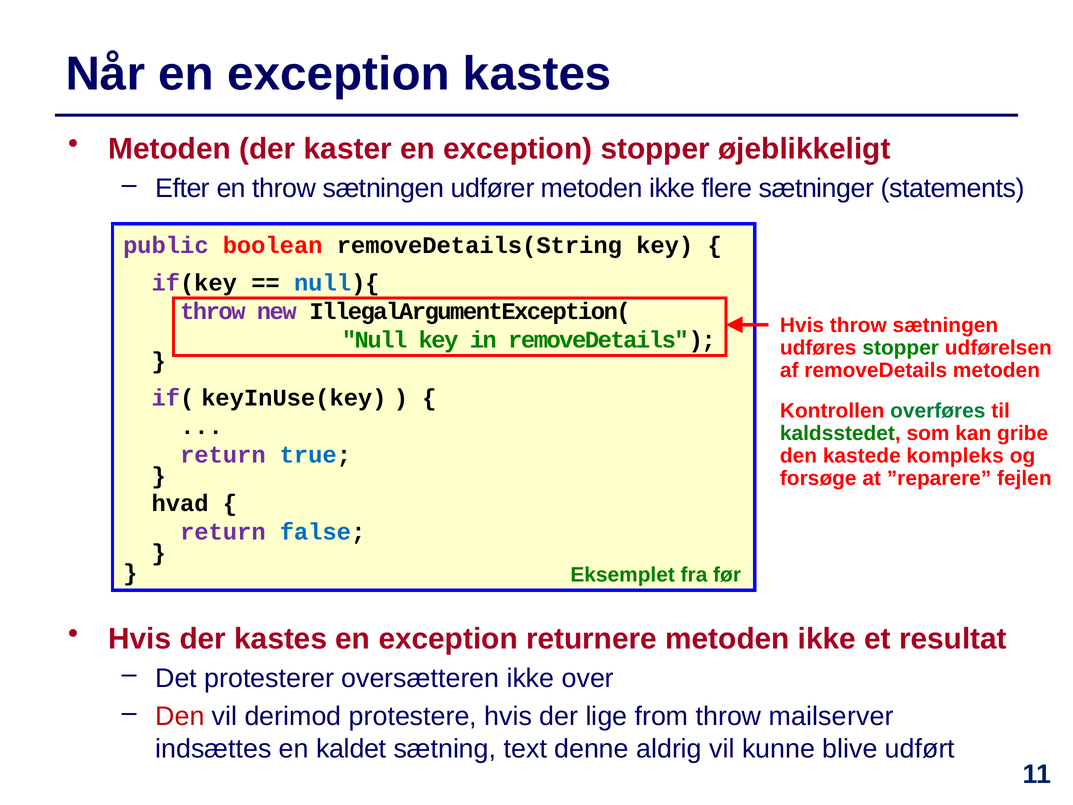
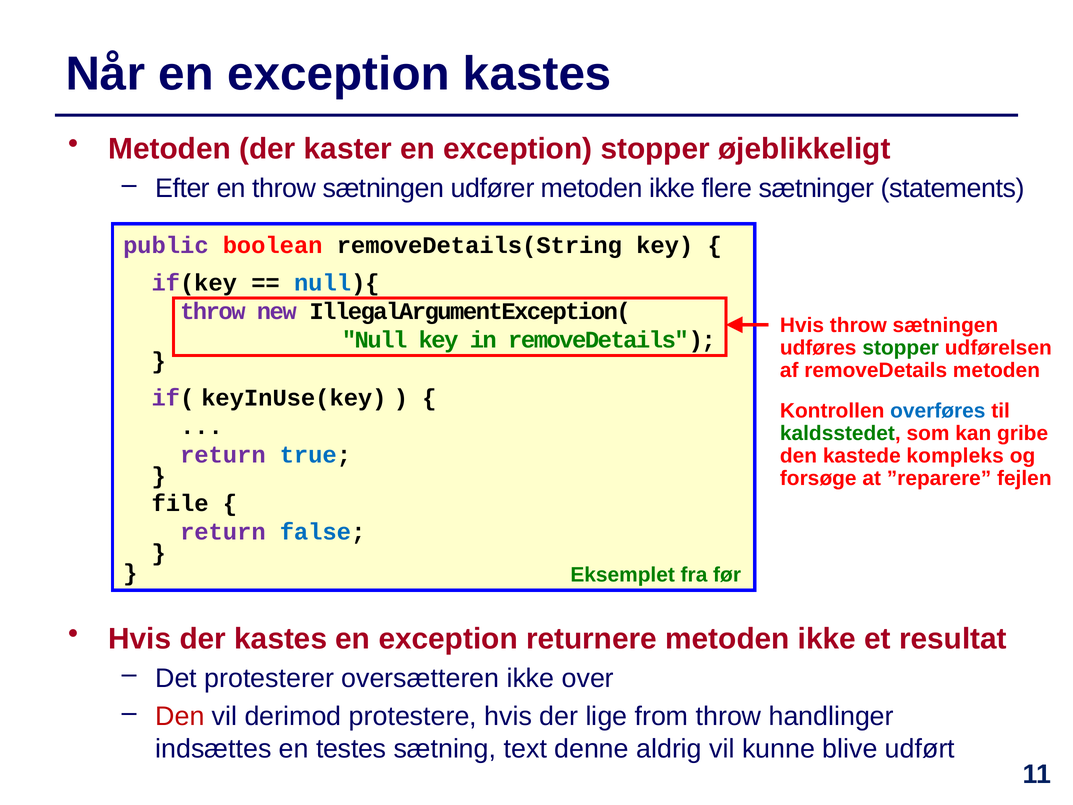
overføres colour: green -> blue (938, 411)
hvad: hvad -> file (180, 503)
mailserver: mailserver -> handlinger (831, 716)
kaldet: kaldet -> testes (351, 749)
